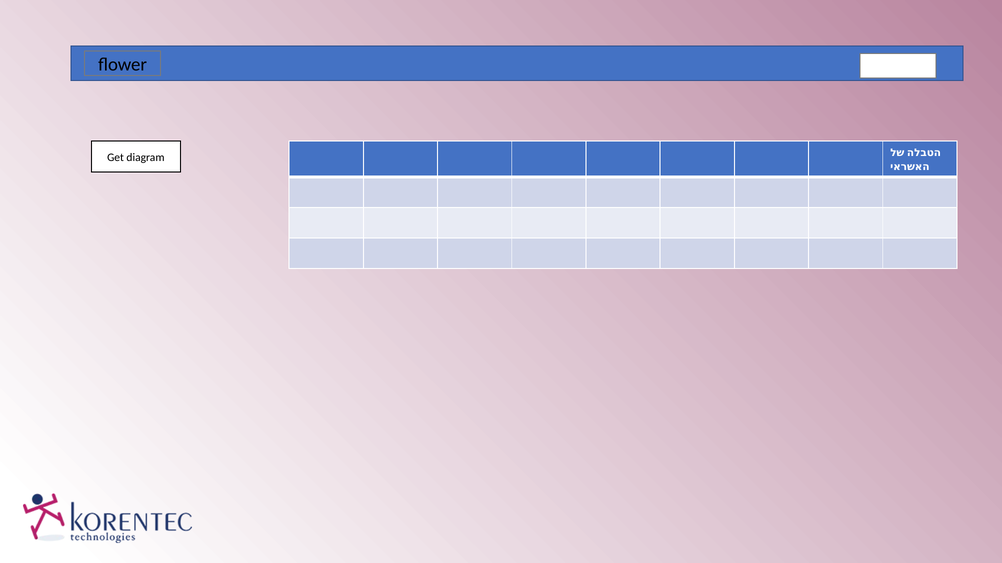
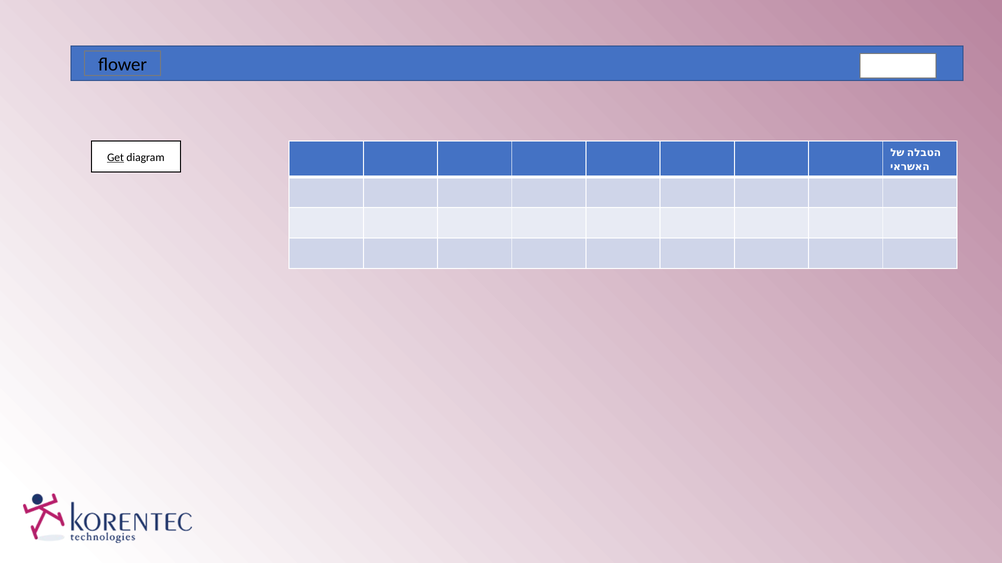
Get underline: none -> present (116, 157)
